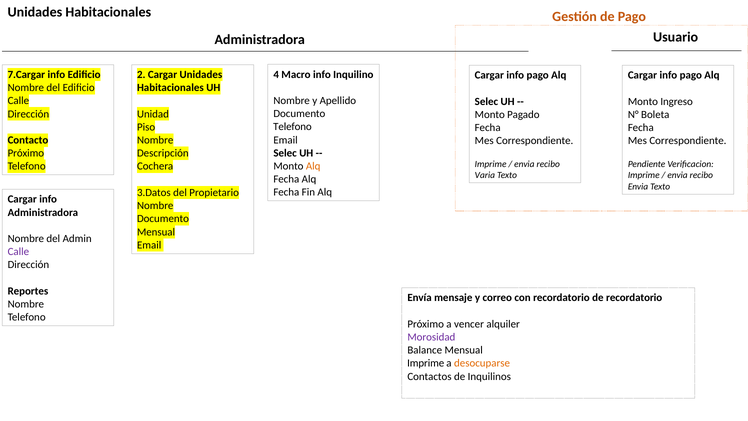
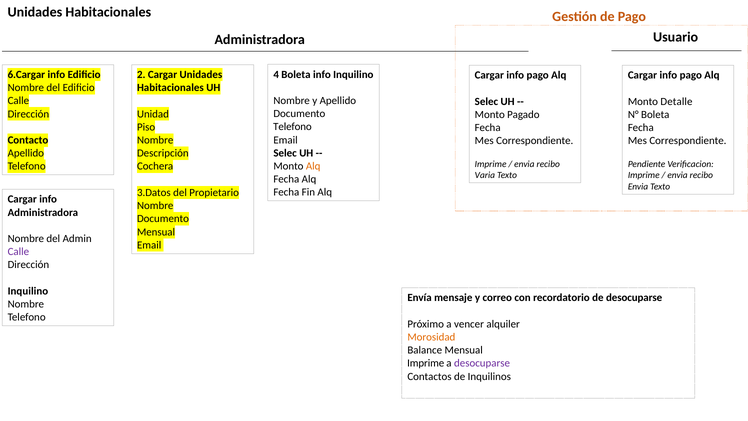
4 Macro: Macro -> Boleta (296, 74)
7.Cargar: 7.Cargar -> 6.Cargar (26, 75)
Ingreso: Ingreso -> Detalle (676, 101)
Próximo: Próximo -> Apellido (26, 153)
Reportes: Reportes -> Inquilino (28, 291)
de recordatorio: recordatorio -> desocuparse (634, 298)
Morosidad colour: purple -> orange (431, 337)
desocuparse colour: orange -> purple (482, 363)
